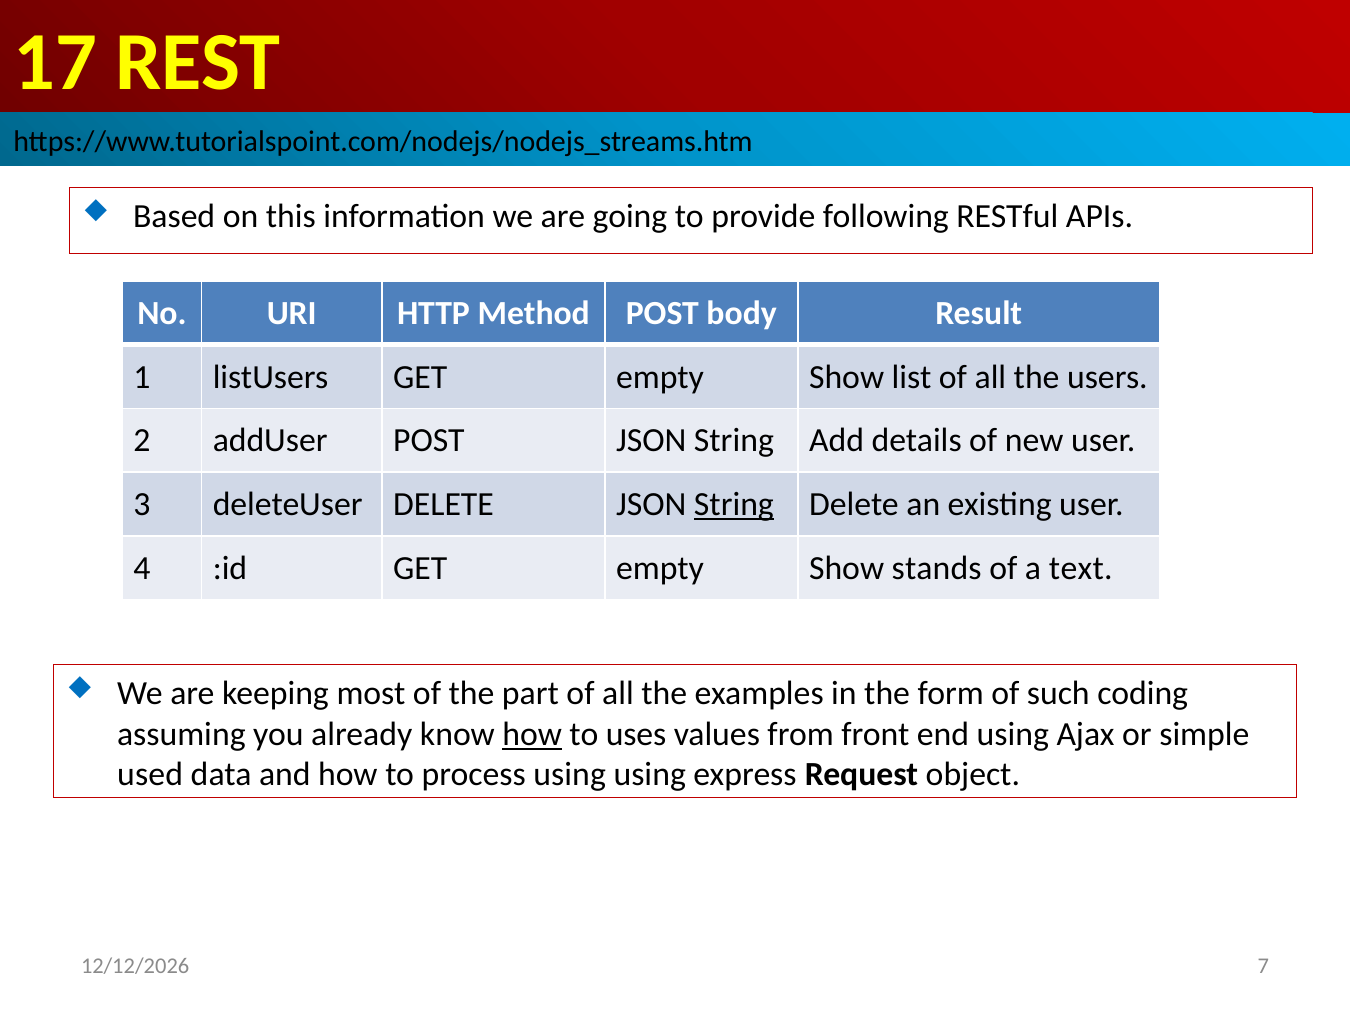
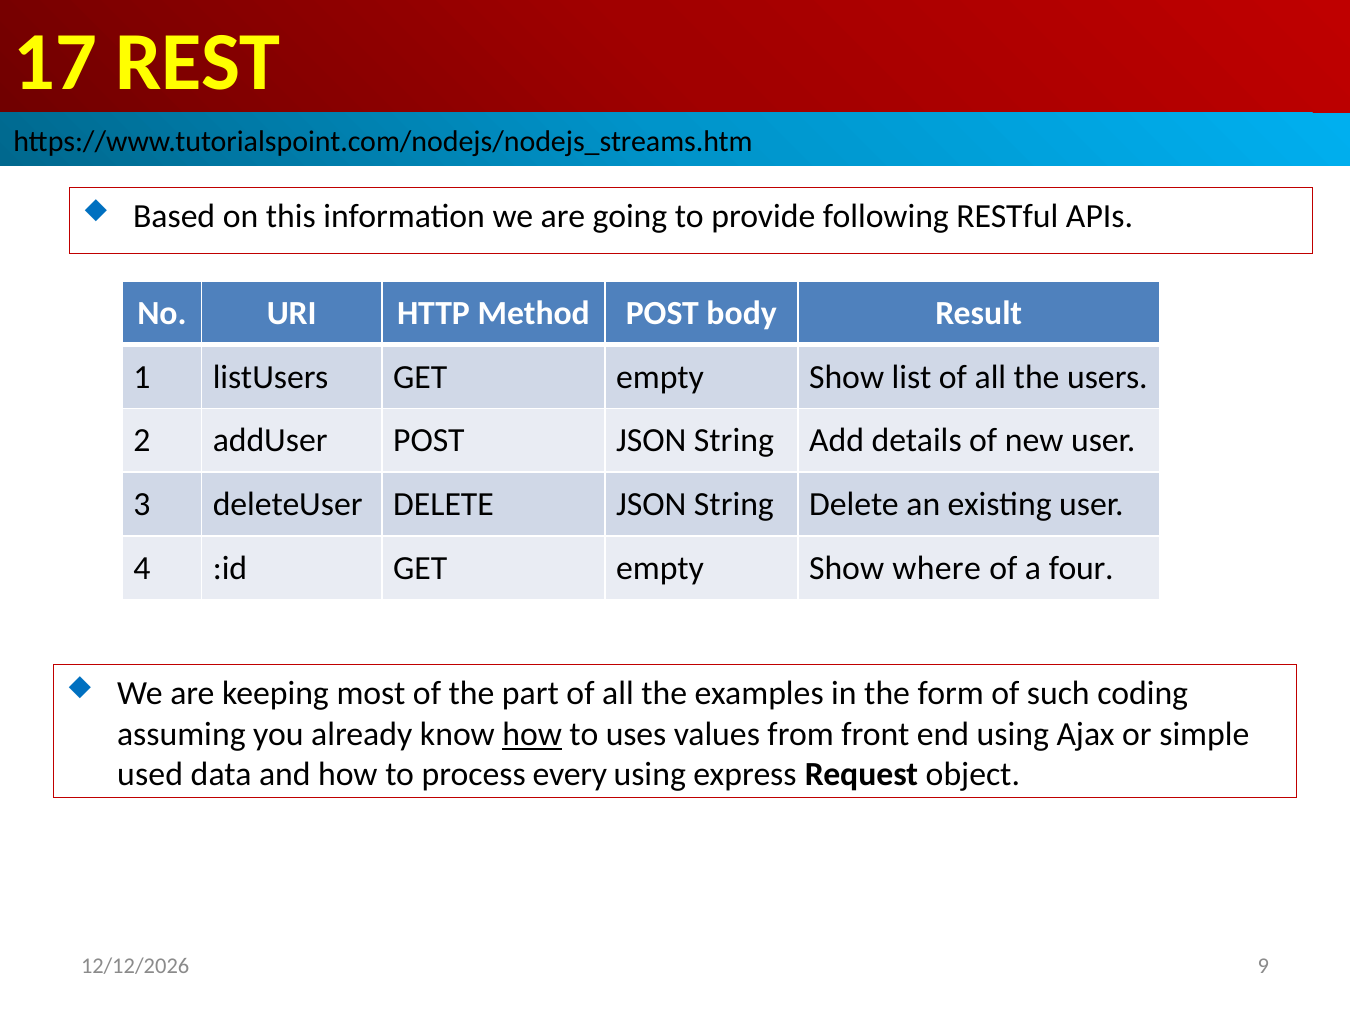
String underline: present -> none (734, 505)
stands: stands -> where (937, 568)
text: text -> four (1081, 568)
process using: using -> every (570, 775)
7: 7 -> 9 (1263, 967)
